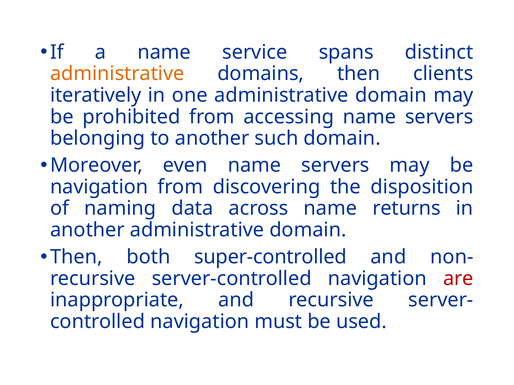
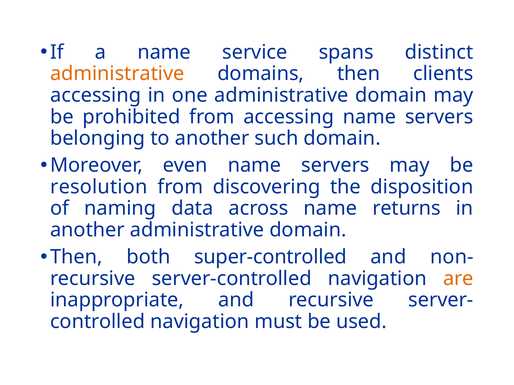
iteratively: iteratively -> accessing (96, 95)
navigation: navigation -> resolution (99, 187)
are colour: red -> orange (458, 279)
